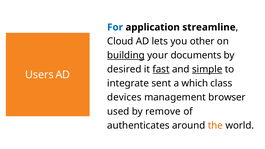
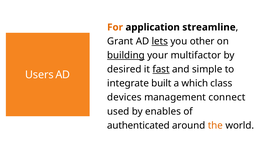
For colour: blue -> orange (115, 27)
Cloud: Cloud -> Grant (120, 41)
lets underline: none -> present (160, 41)
documents: documents -> multifactor (196, 55)
simple underline: present -> none (207, 69)
sent: sent -> built (161, 83)
browser: browser -> connect (227, 97)
remove: remove -> enables (163, 111)
authenticates: authenticates -> authenticated (138, 125)
